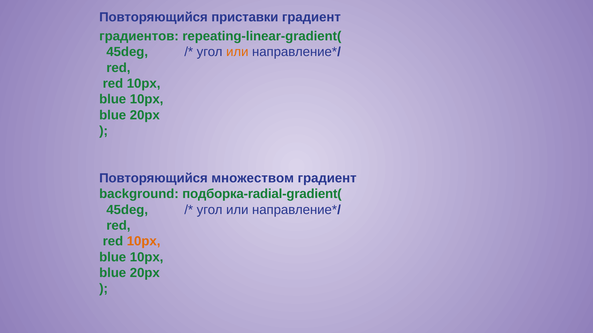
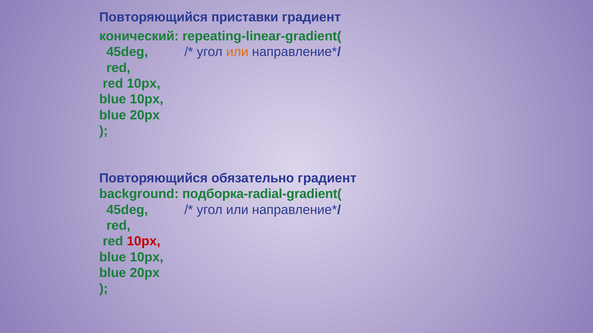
градиентов: градиентов -> конический (139, 36)
множеством: множеством -> обязательно (253, 178)
10px colour: orange -> red (144, 242)
